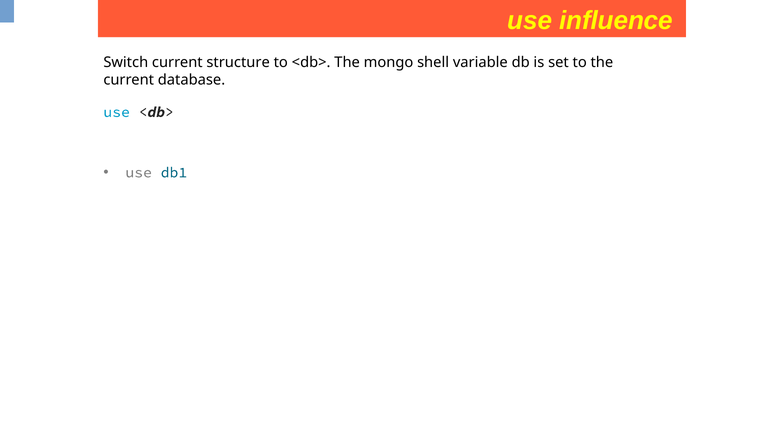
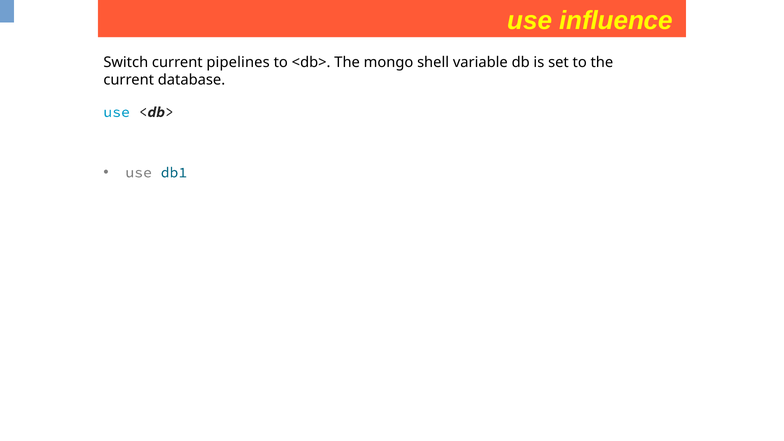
structure: structure -> pipelines (238, 62)
